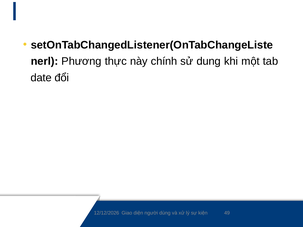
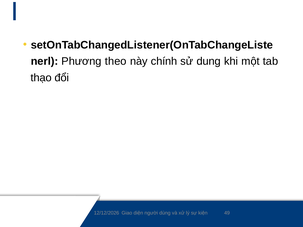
thực: thực -> theo (116, 61)
date: date -> thạo (41, 78)
